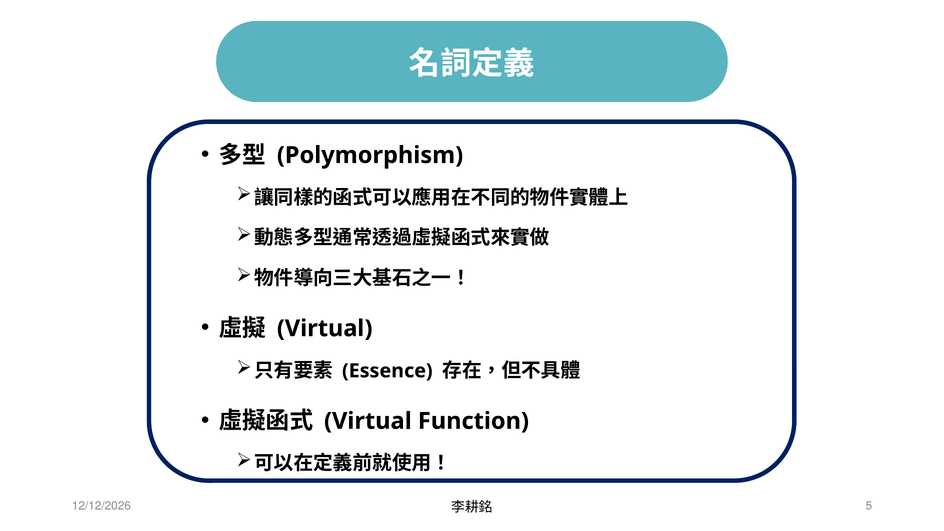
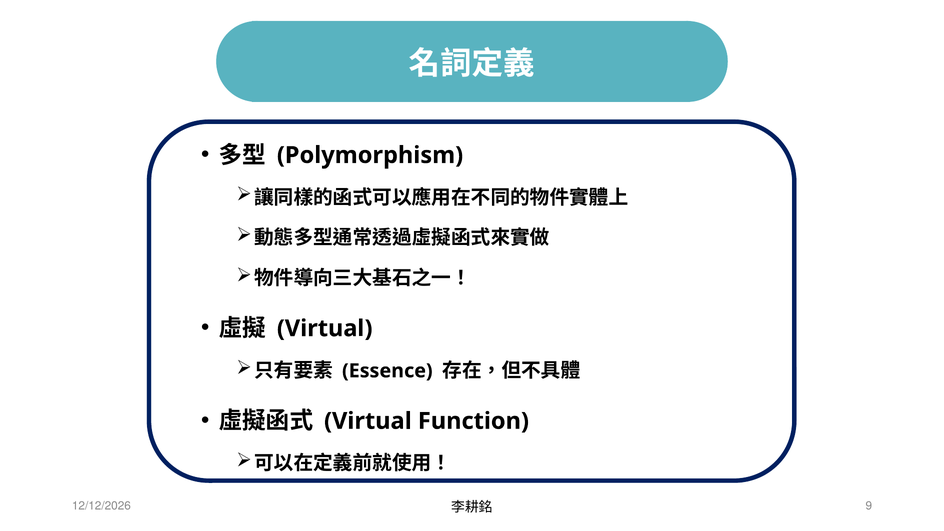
5: 5 -> 9 (869, 506)
